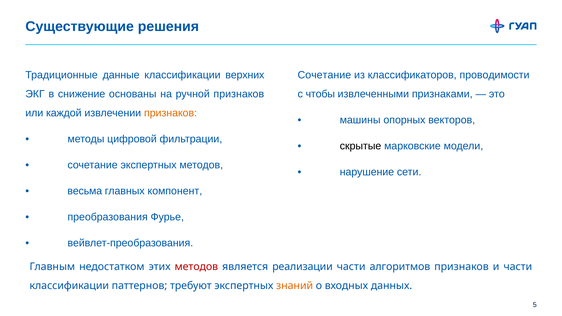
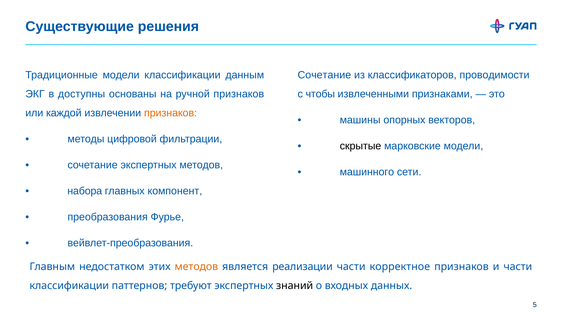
Традиционные данные: данные -> модели (121, 75)
верхних: верхних -> данным (245, 75)
снижение: снижение -> доступны (82, 94)
нарушение: нарушение -> машинного (367, 172)
весьма: весьма -> набора (85, 191)
методов colour: red -> orange (196, 267)
алгоритмов: алгоритмов -> корректное (400, 267)
знаний colour: orange -> black (295, 286)
